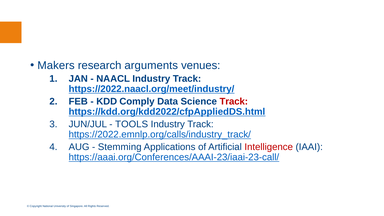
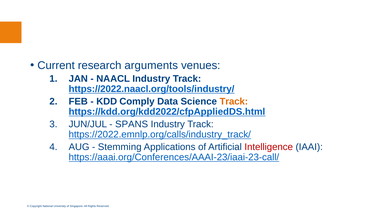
Makers: Makers -> Current (56, 65)
https://2022.naacl.org/meet/industry/: https://2022.naacl.org/meet/industry/ -> https://2022.naacl.org/tools/industry/ (151, 89)
Track colour: red -> orange (234, 101)
TOOLS: TOOLS -> SPANS (132, 124)
